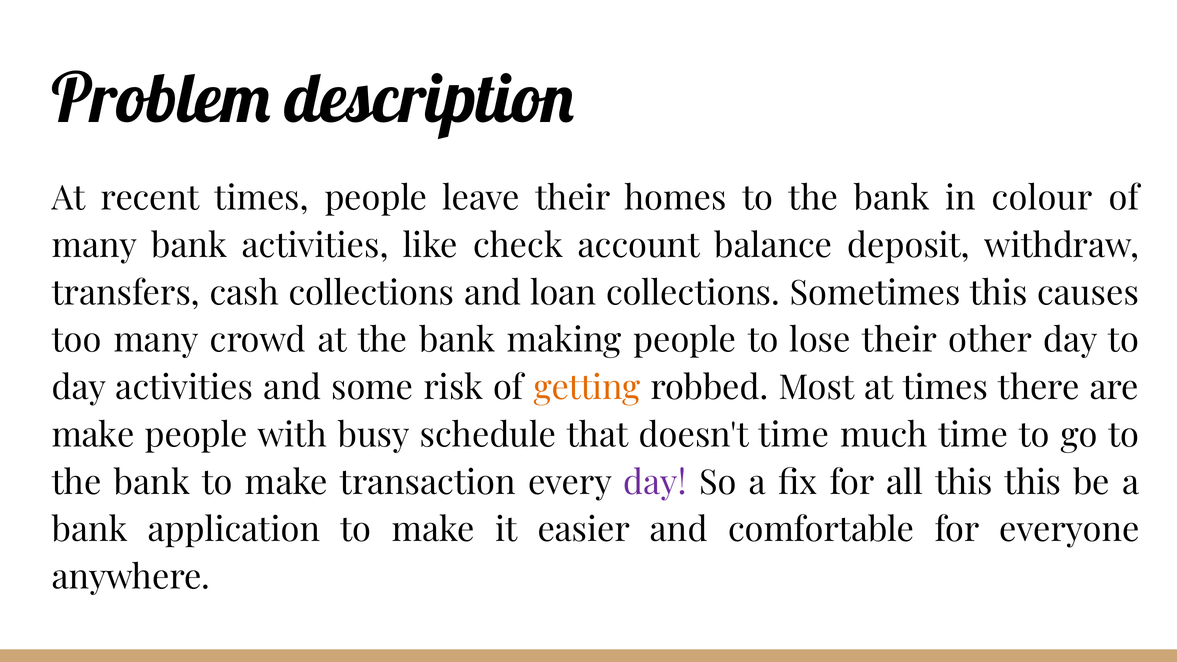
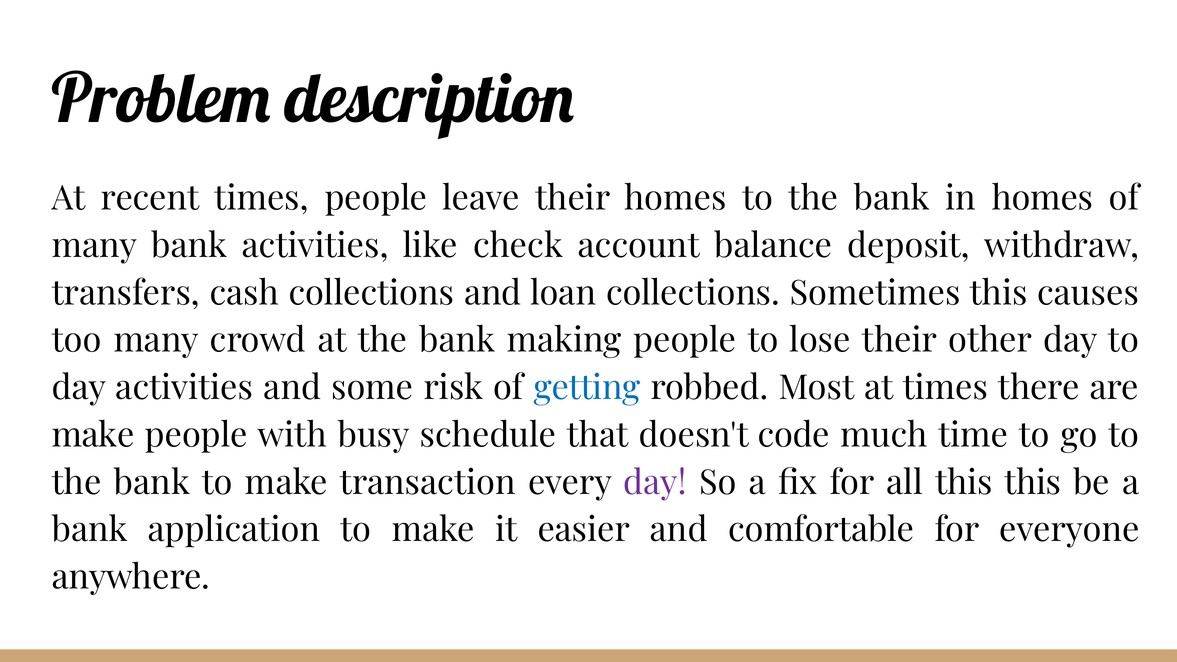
in colour: colour -> homes (1042, 199)
getting colour: orange -> blue (587, 388)
doesn't time: time -> code (794, 435)
